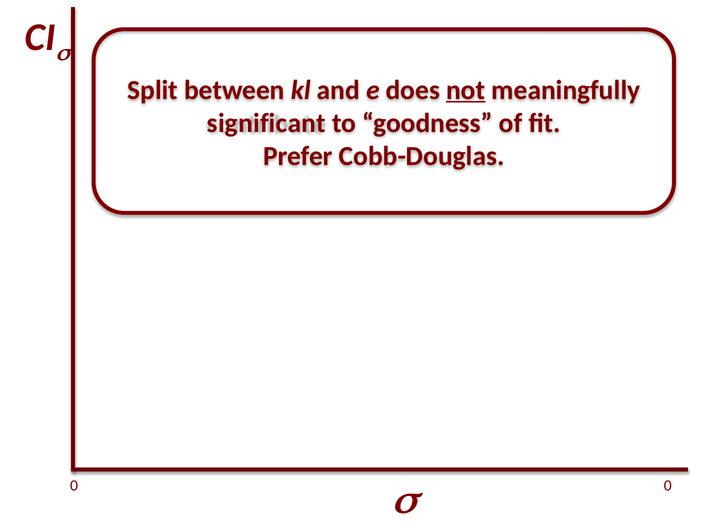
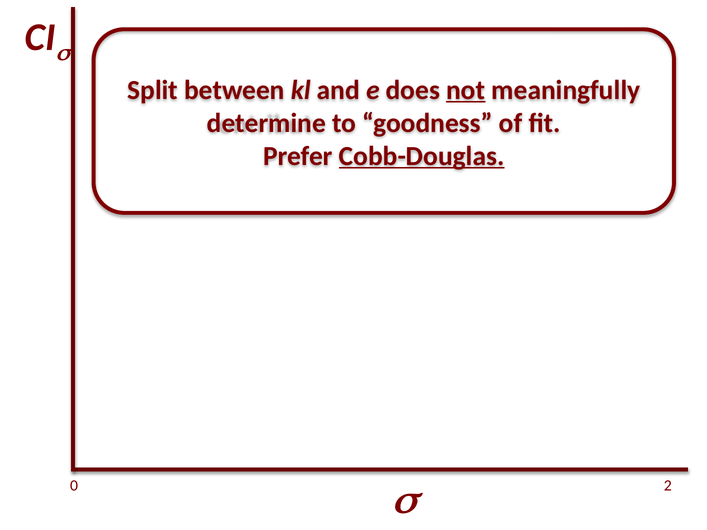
significant: significant -> determine (266, 123)
Cobb-Douglas underline: none -> present (422, 156)
0 0: 0 -> 2 (668, 486)
